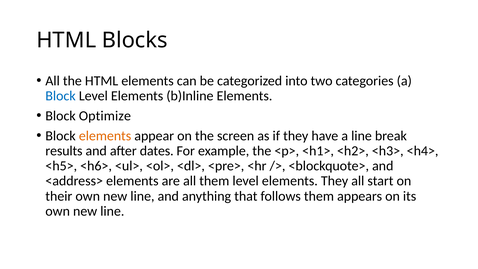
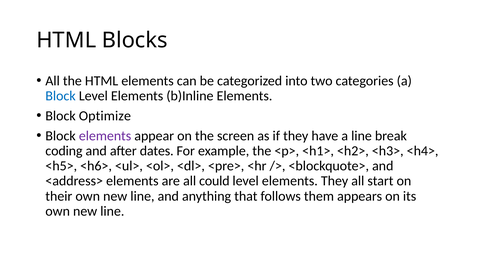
elements colour: orange -> purple (105, 136)
results: results -> coding (64, 151)
all them: them -> could (214, 181)
